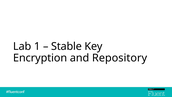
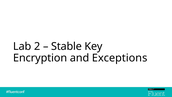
1: 1 -> 2 (37, 46)
Repository: Repository -> Exceptions (120, 58)
